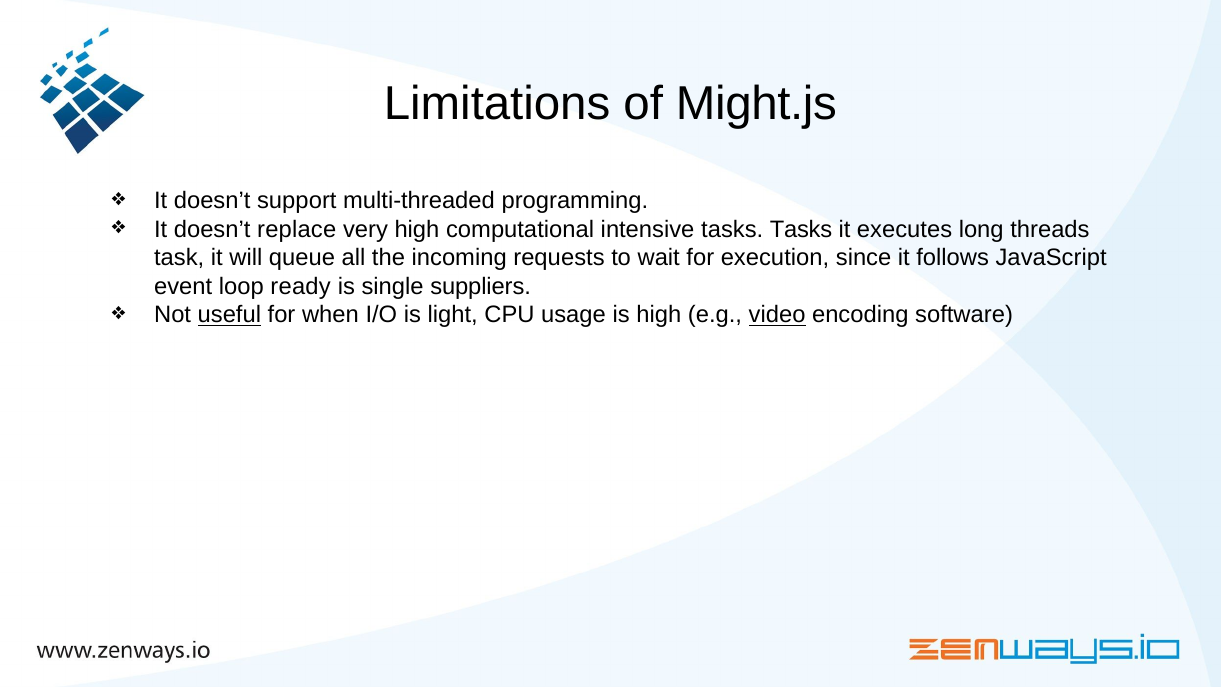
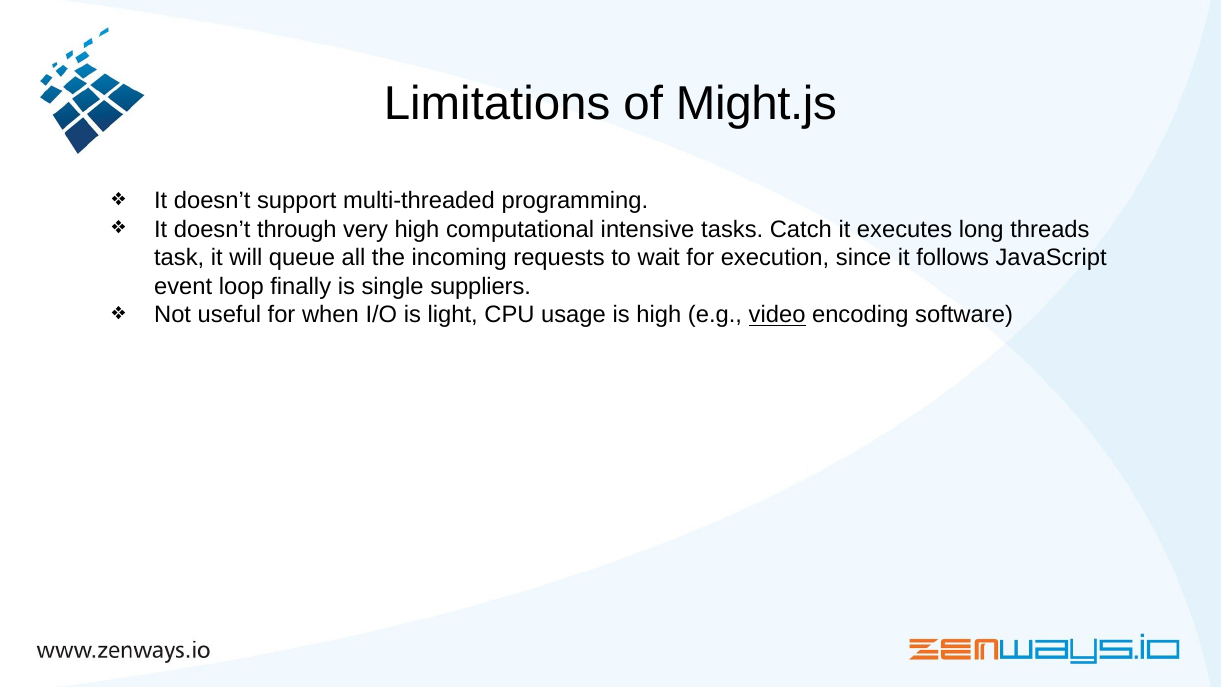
replace: replace -> through (297, 230)
tasks Tasks: Tasks -> Catch (801, 230)
ready: ready -> finally (301, 287)
useful underline: present -> none (229, 315)
